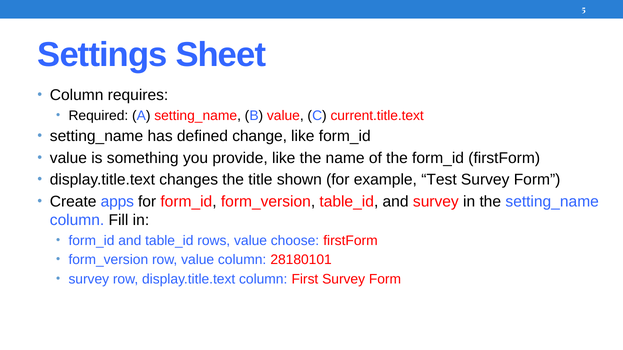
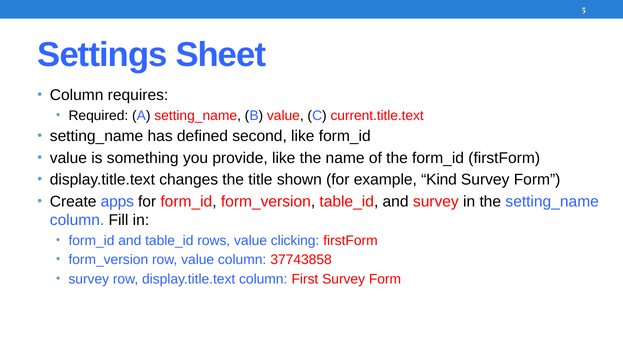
change: change -> second (260, 136)
Test: Test -> Kind (439, 180)
choose: choose -> clicking (295, 241)
28180101: 28180101 -> 37743858 (301, 260)
